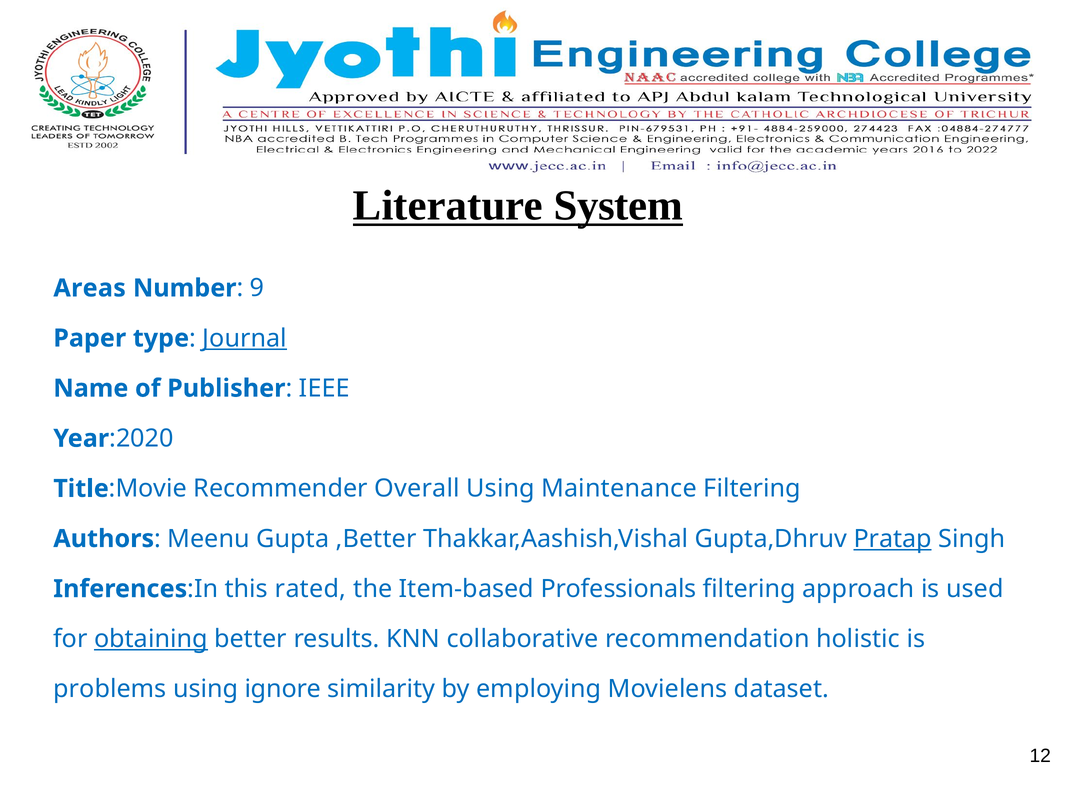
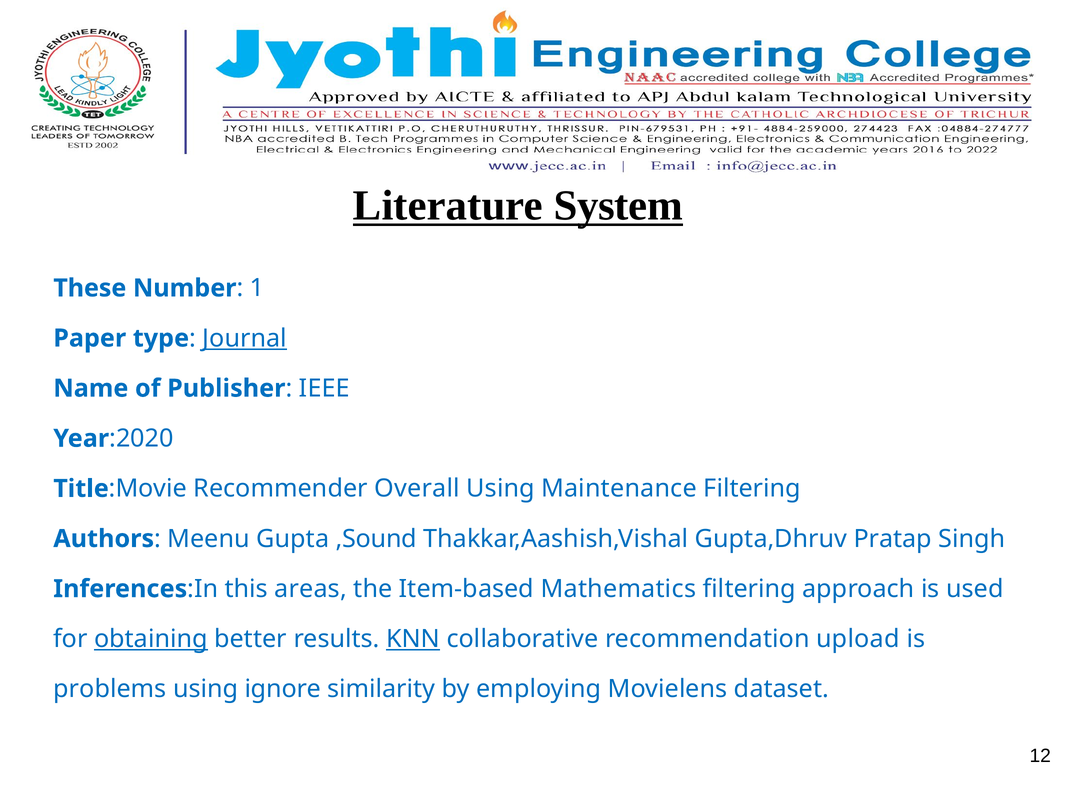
Areas: Areas -> These (90, 288)
9: 9 -> 1 (257, 288)
,Better: ,Better -> ,Sound (376, 539)
Pratap underline: present -> none (893, 539)
rated: rated -> areas (311, 589)
Professionals: Professionals -> Mathematics (618, 589)
KNN underline: none -> present (413, 639)
holistic: holistic -> upload (858, 639)
